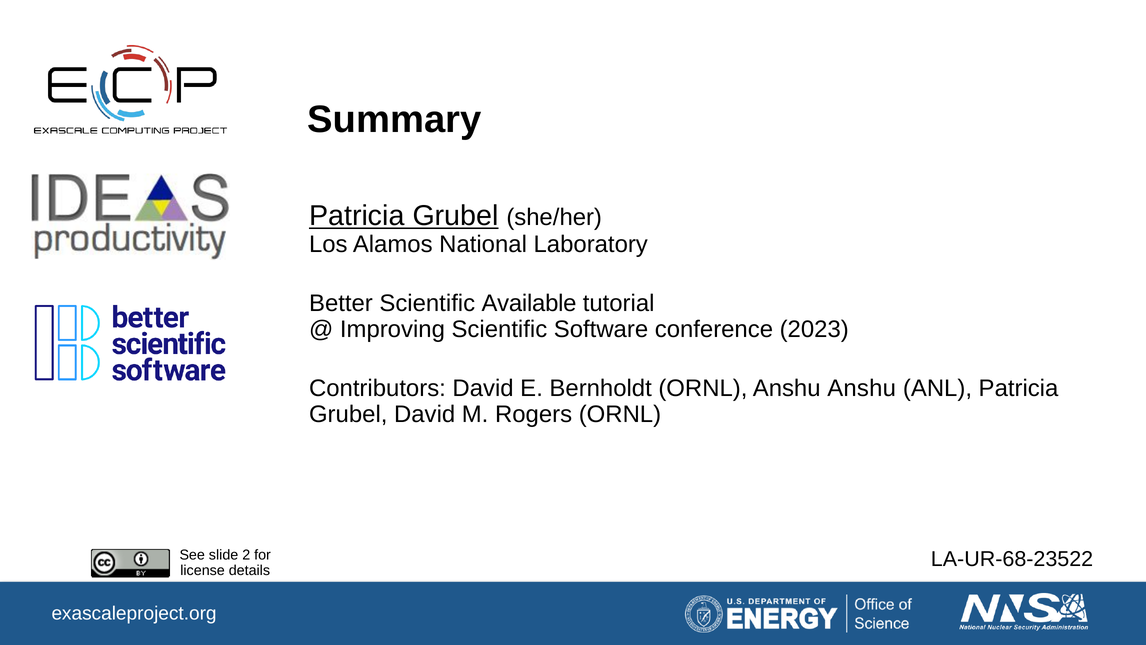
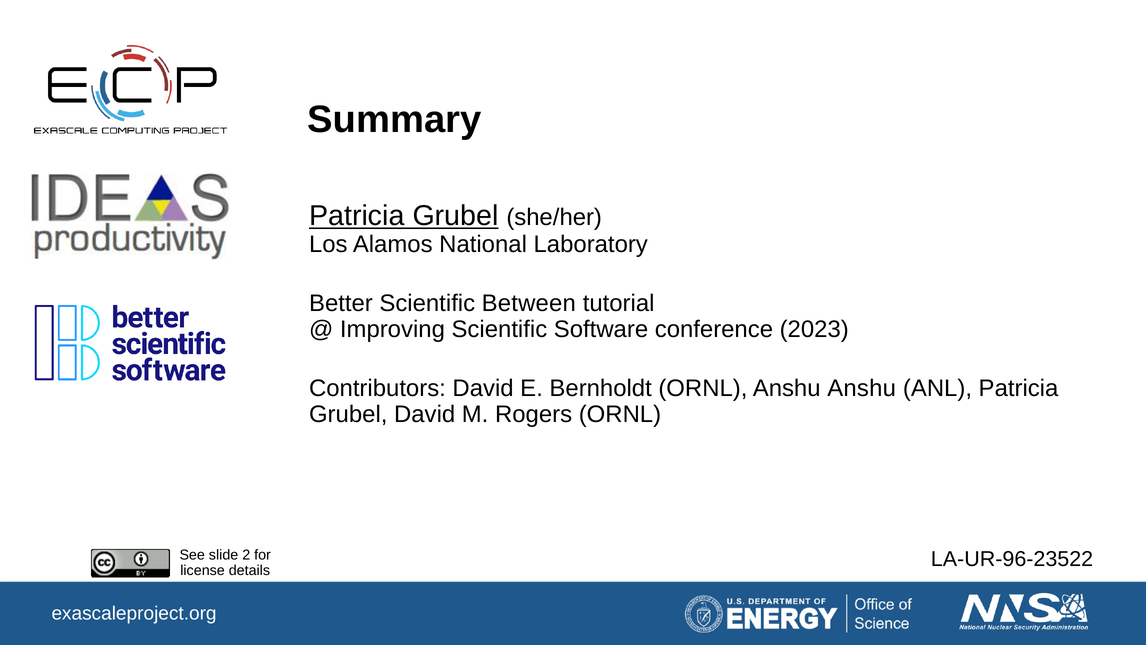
Available: Available -> Between (529, 303)
LA-UR-68-23522: LA-UR-68-23522 -> LA-UR-96-23522 (1012, 559)
